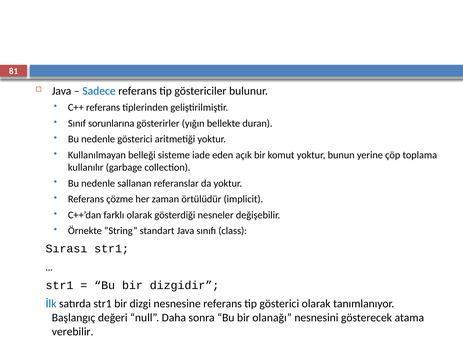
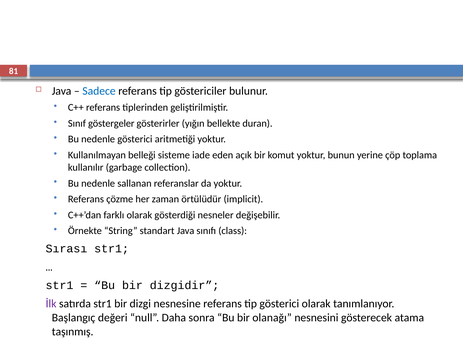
sorunlarına: sorunlarına -> göstergeler (111, 123)
İlk colour: blue -> purple (51, 304)
verebilir: verebilir -> taşınmış (73, 332)
